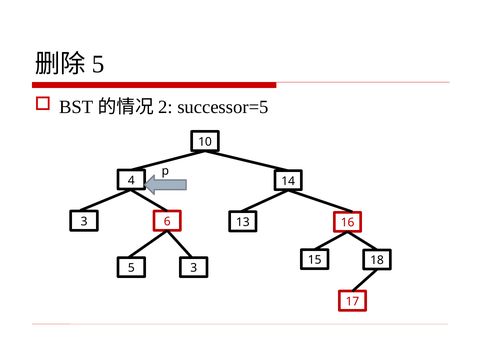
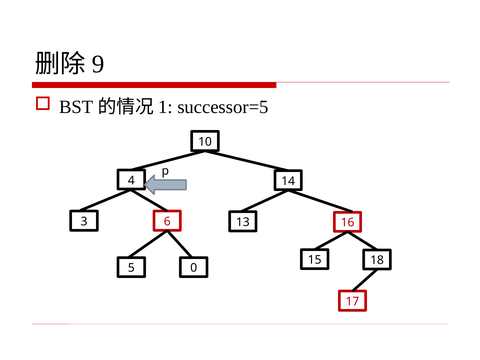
5: 5 -> 9 (98, 64)
2: 2 -> 1 (165, 107)
5 3: 3 -> 0 (194, 268)
